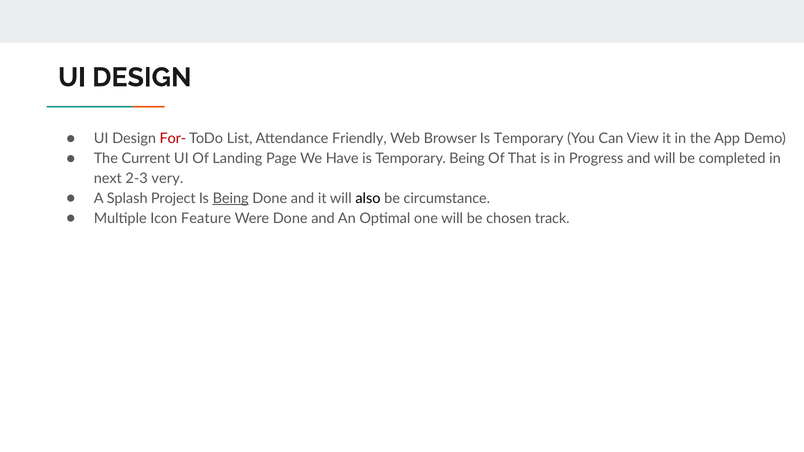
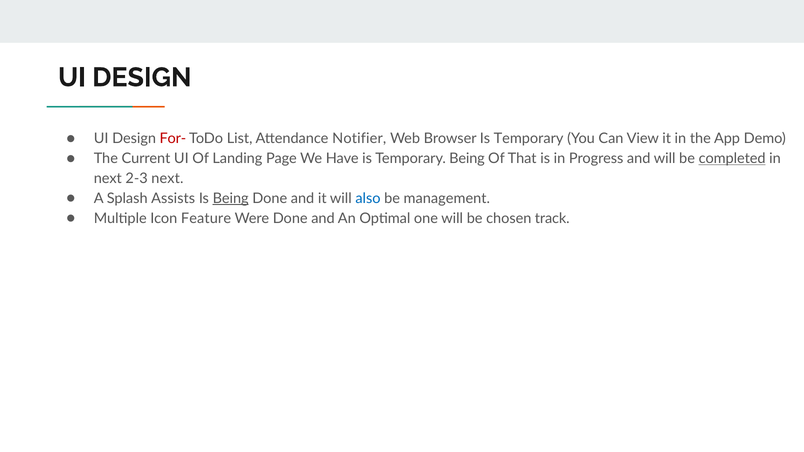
Friendly: Friendly -> Notifier (359, 139)
completed underline: none -> present (732, 159)
2-3 very: very -> next (167, 179)
Project: Project -> Assists (173, 198)
also colour: black -> blue (368, 198)
circumstance: circumstance -> management (447, 198)
